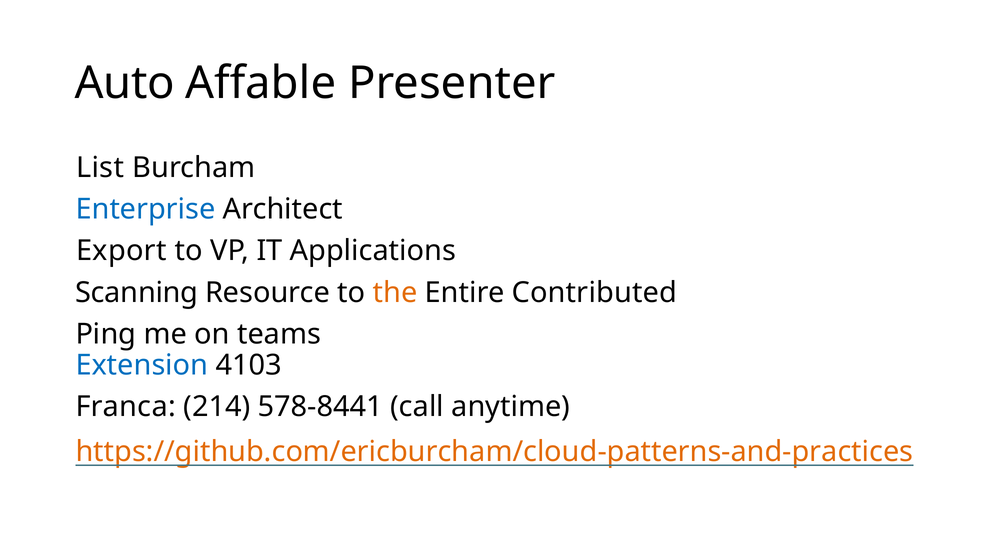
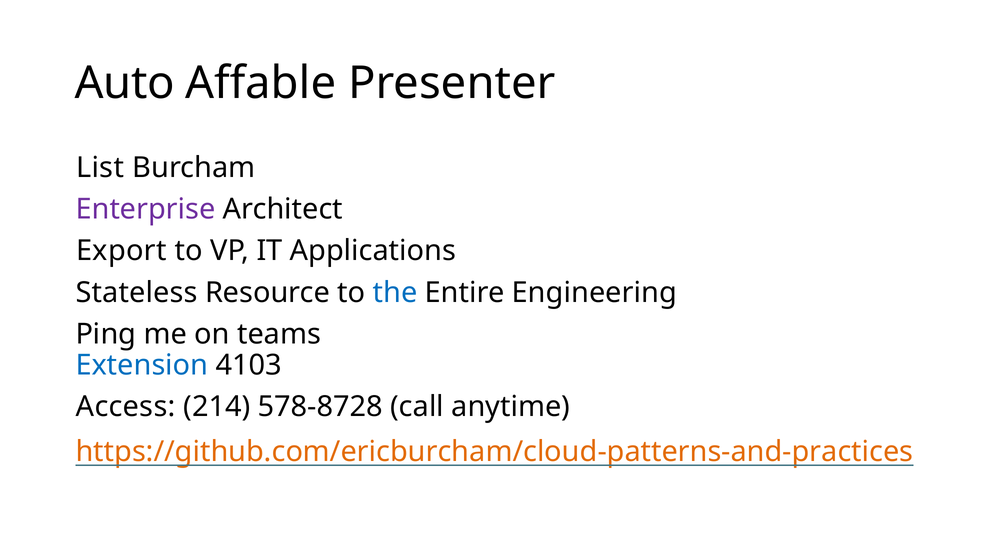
Enterprise colour: blue -> purple (146, 209)
Scanning: Scanning -> Stateless (137, 292)
the colour: orange -> blue (395, 292)
Contributed: Contributed -> Engineering (594, 292)
Franca: Franca -> Access (126, 407)
578-8441: 578-8441 -> 578-8728 (320, 407)
